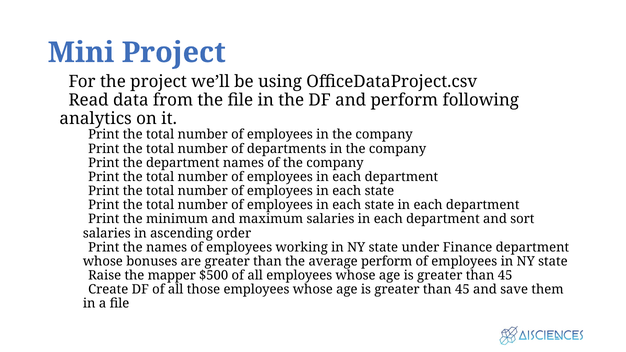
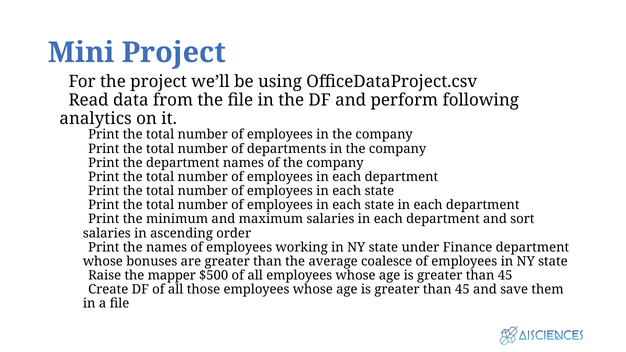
average perform: perform -> coalesce (387, 261)
